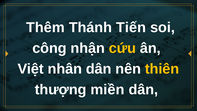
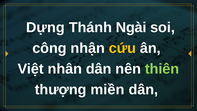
Thêm: Thêm -> Dựng (45, 27)
Tiến: Tiến -> Ngài (131, 27)
thiên colour: yellow -> light green (162, 69)
